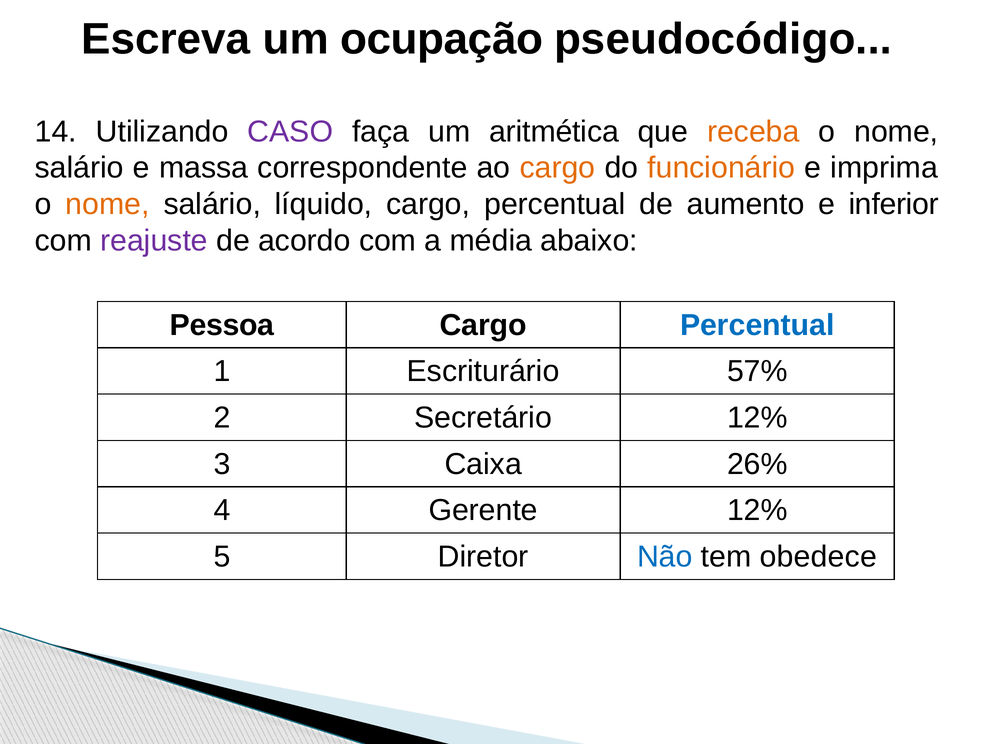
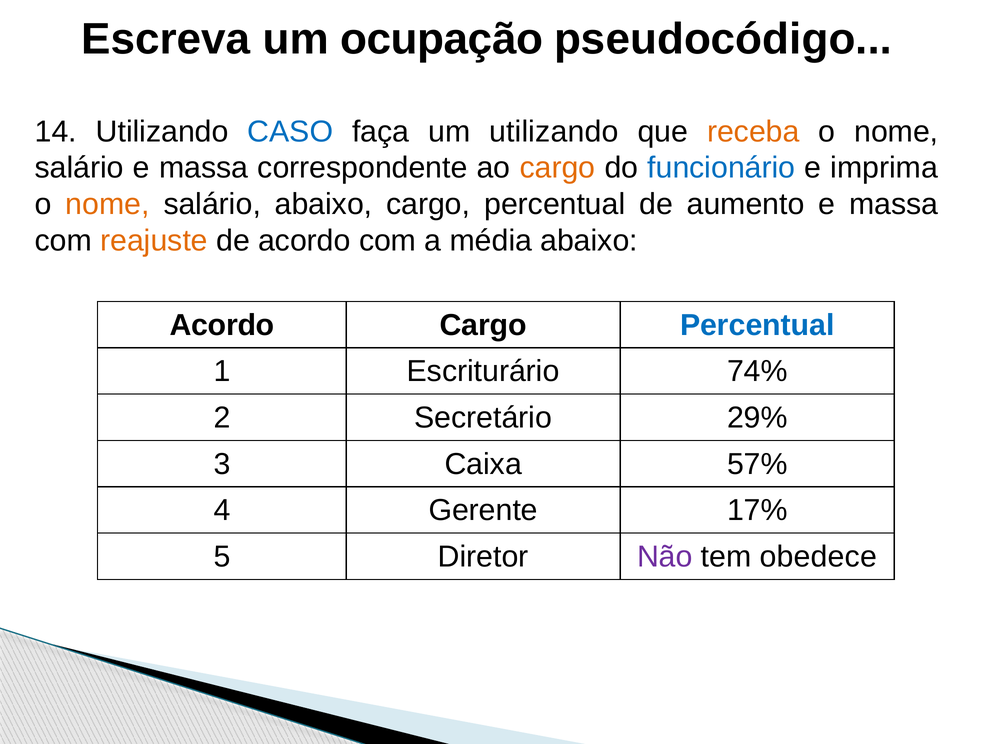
CASO colour: purple -> blue (290, 132)
um aritmética: aritmética -> utilizando (554, 132)
funcionário colour: orange -> blue (721, 168)
salário líquido: líquido -> abaixo (324, 204)
aumento e inferior: inferior -> massa (894, 204)
reajuste colour: purple -> orange (154, 241)
Pessoa: Pessoa -> Acordo (222, 325)
57%: 57% -> 74% (757, 371)
Secretário 12%: 12% -> 29% (757, 418)
26%: 26% -> 57% (757, 464)
Gerente 12%: 12% -> 17% (757, 510)
Não colour: blue -> purple (665, 557)
